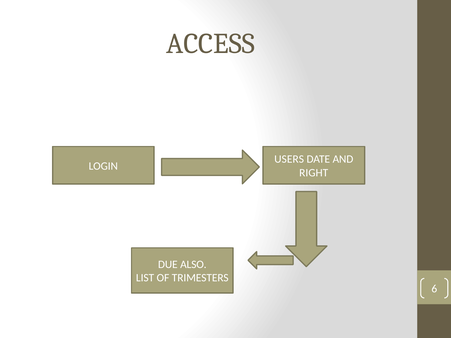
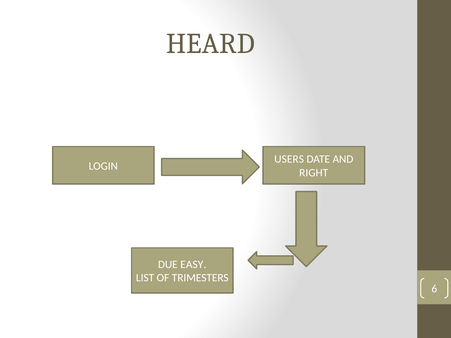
ACCESS: ACCESS -> HEARD (210, 44)
ALSO: ALSO -> EASY (193, 265)
